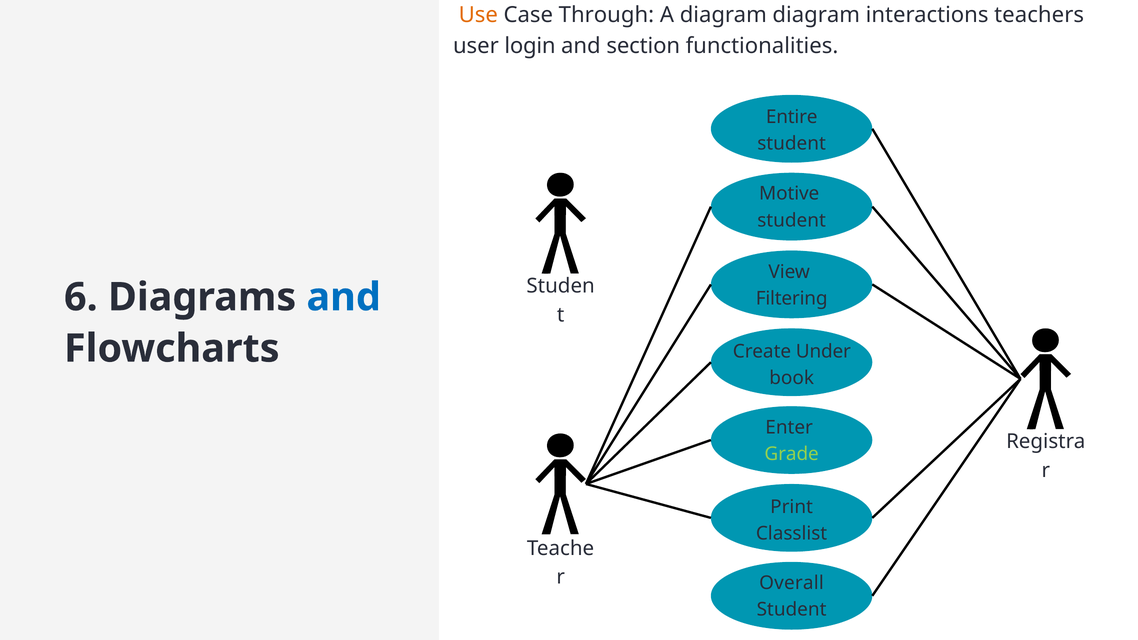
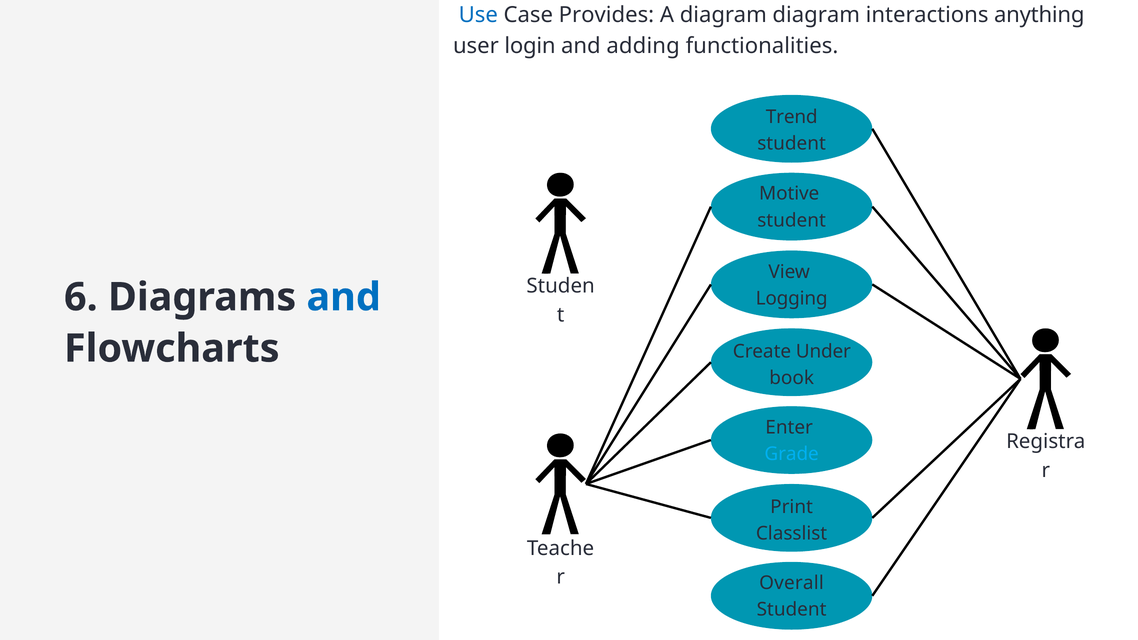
Use colour: orange -> blue (478, 15)
Through: Through -> Provides (606, 15)
teachers: teachers -> anything (1039, 15)
section: section -> adding (643, 46)
Entire: Entire -> Trend (792, 117)
Filtering: Filtering -> Logging (792, 298)
Grade colour: light green -> light blue (792, 454)
